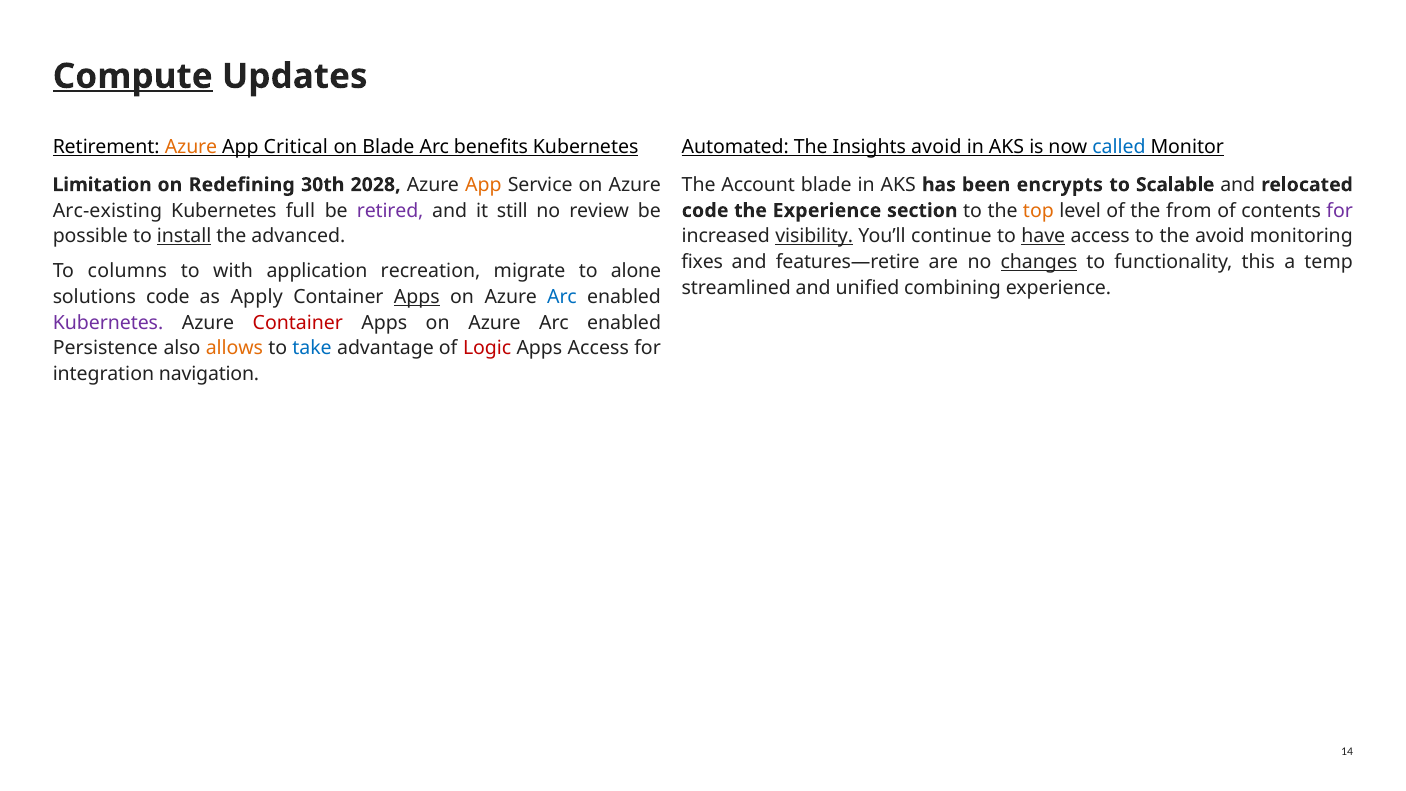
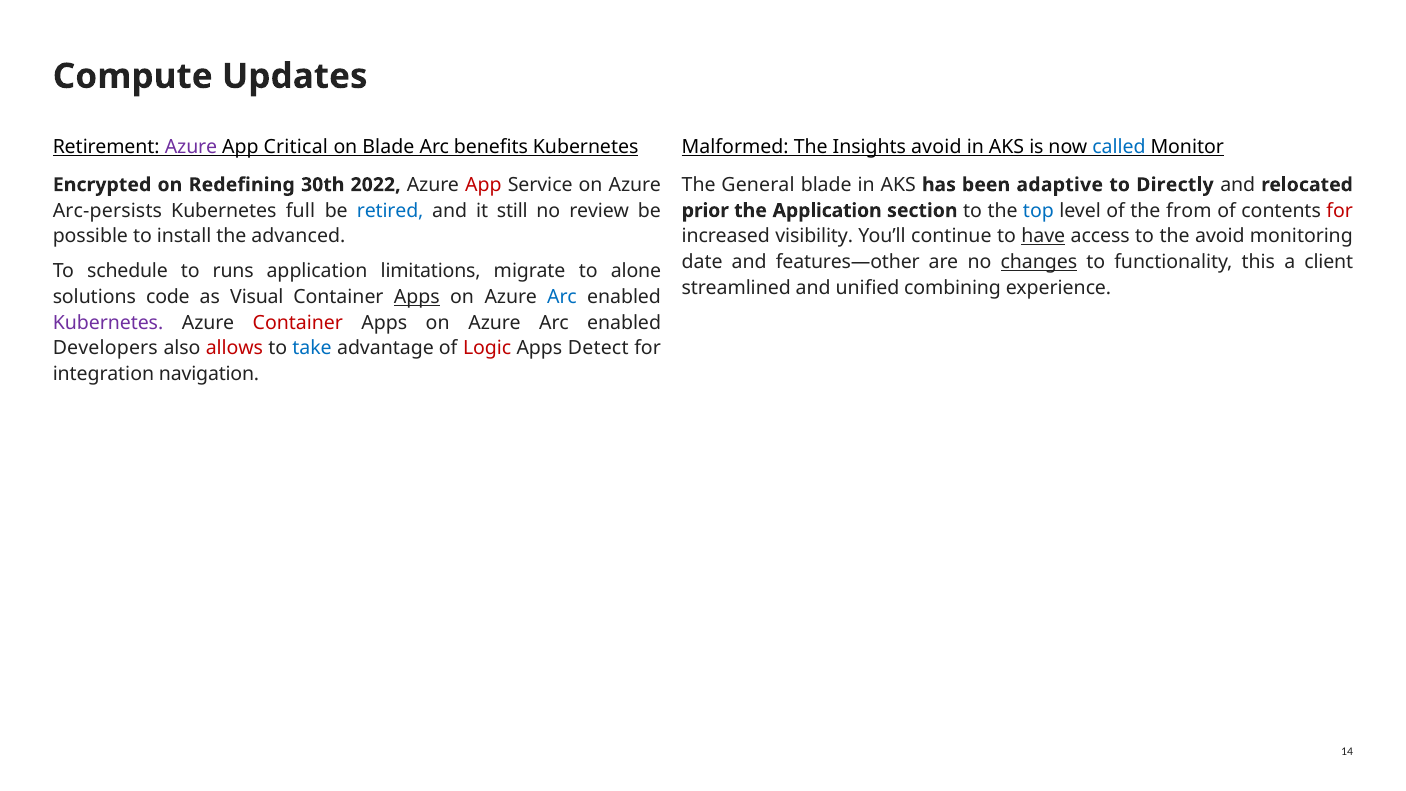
Compute underline: present -> none (133, 76)
Azure colour: orange -> purple (191, 147)
Automated: Automated -> Malformed (735, 147)
Account: Account -> General (758, 185)
encrypts: encrypts -> adaptive (1060, 185)
Scalable: Scalable -> Directly (1175, 185)
Limitation: Limitation -> Encrypted (102, 185)
2028: 2028 -> 2022 (376, 185)
App colour: orange -> red (483, 185)
Arc-existing: Arc-existing -> Arc-persists (107, 211)
retired colour: purple -> blue (390, 211)
code: code -> prior (705, 211)
the Experience: Experience -> Application (827, 211)
top colour: orange -> blue (1038, 211)
for colour: purple -> red (1340, 211)
install underline: present -> none (184, 236)
visibility underline: present -> none (814, 236)
fixes: fixes -> date (702, 262)
features—retire: features—retire -> features—other (848, 262)
temp: temp -> client (1329, 262)
columns: columns -> schedule (128, 271)
with: with -> runs (233, 271)
recreation: recreation -> limitations (431, 271)
Apply: Apply -> Visual (257, 297)
Persistence: Persistence -> Developers (105, 348)
allows colour: orange -> red (234, 348)
Apps Access: Access -> Detect (598, 348)
